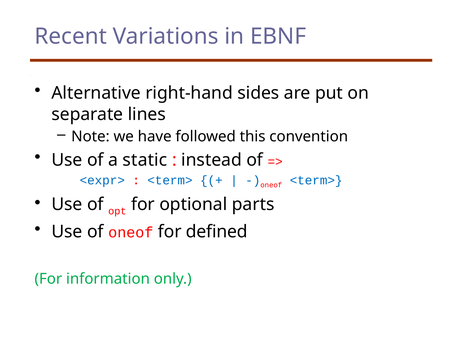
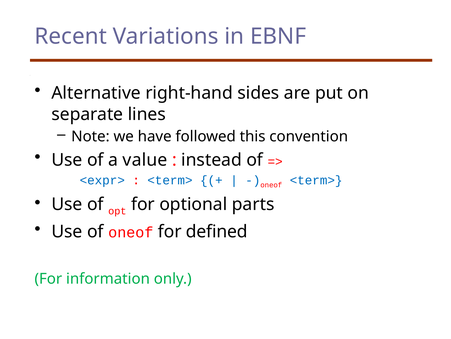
static: static -> value (145, 160)
